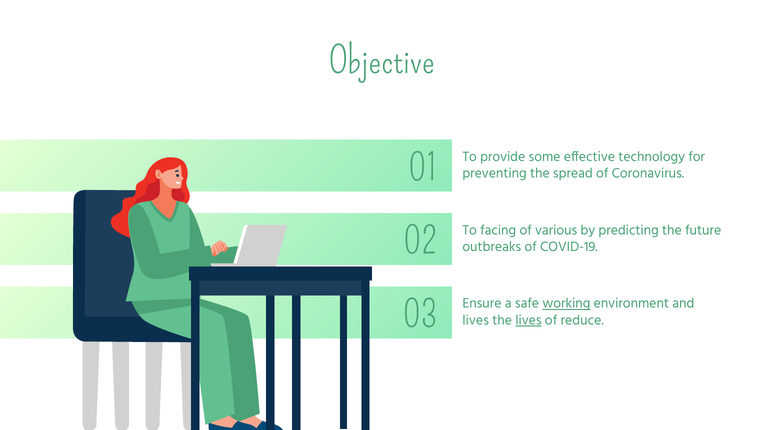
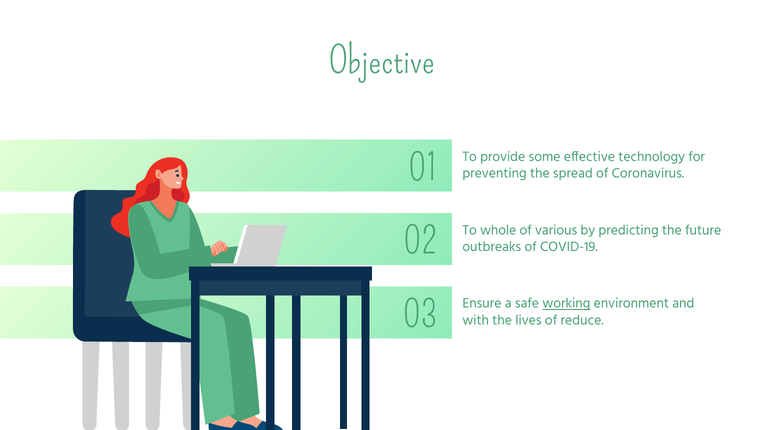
facing: facing -> whole (498, 230)
lives: lives -> with (476, 320)
lives underline: present -> none (528, 320)
